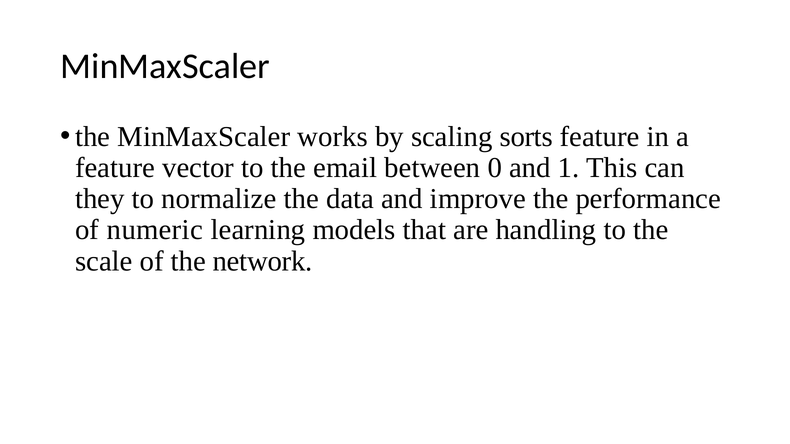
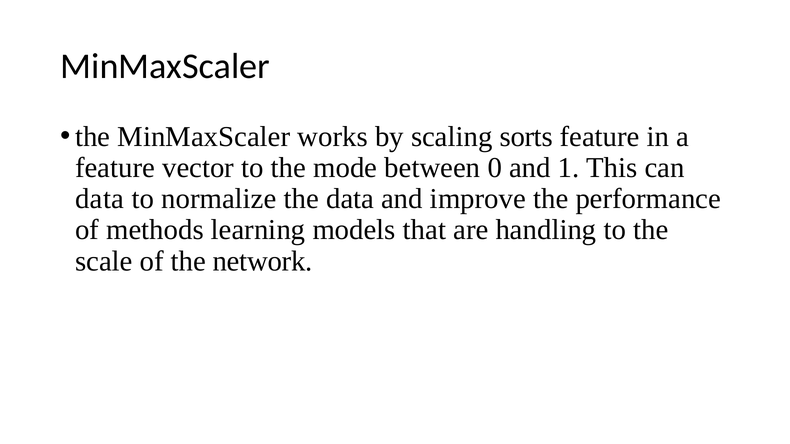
email: email -> mode (345, 168)
they: they -> data (100, 199)
numeric: numeric -> methods (155, 230)
